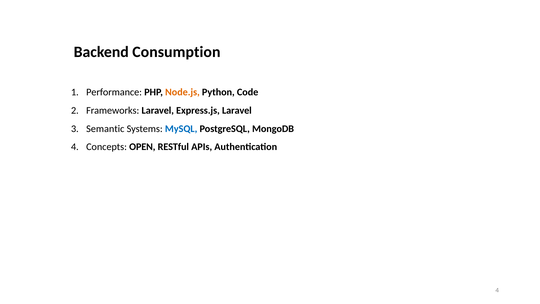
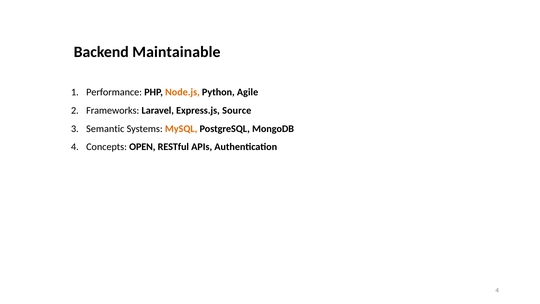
Consumption: Consumption -> Maintainable (176, 52)
Code: Code -> Agile (248, 92)
Express.js Laravel: Laravel -> Source (237, 110)
MySQL colour: blue -> orange (181, 129)
